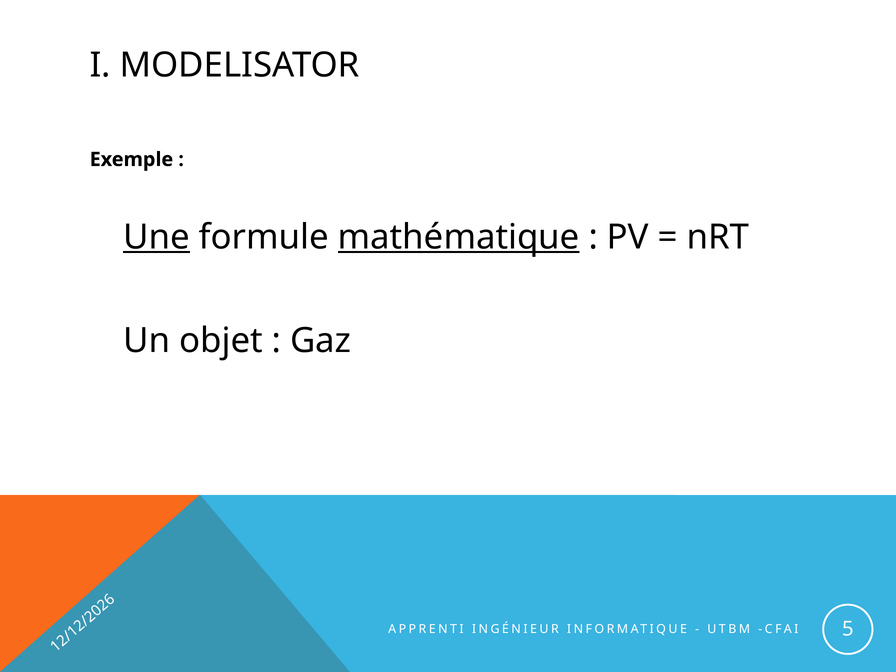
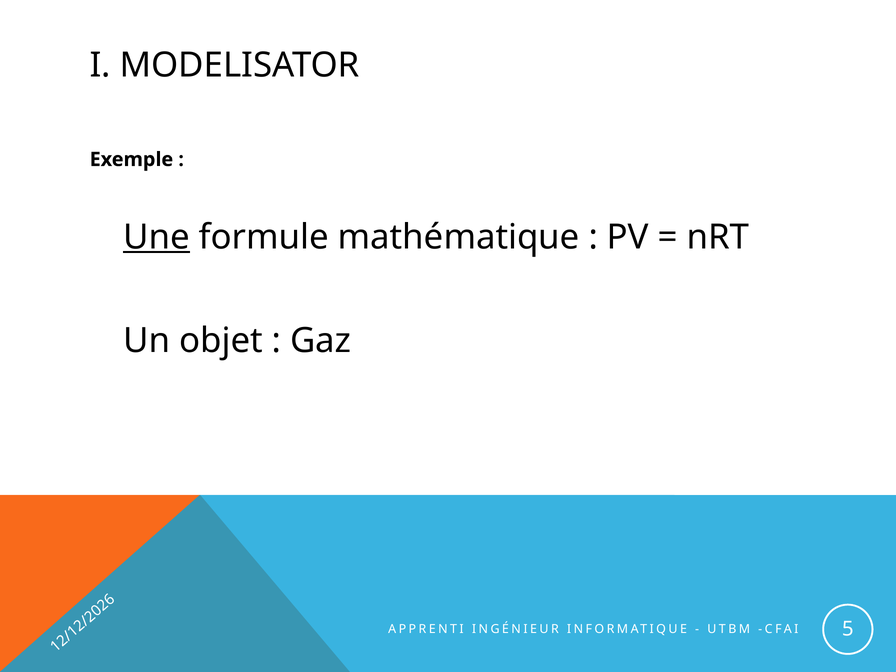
mathématique underline: present -> none (459, 237)
